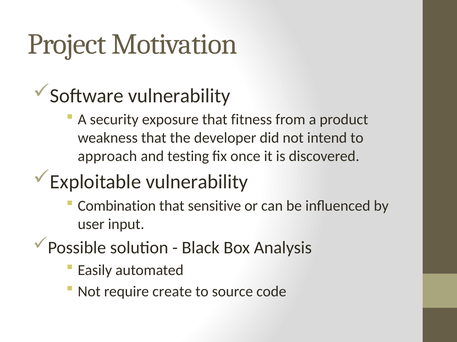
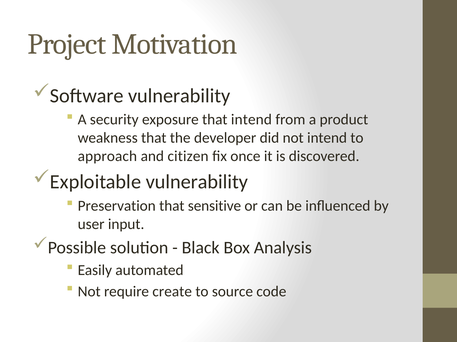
that fitness: fitness -> intend (251, 120)
testing: testing -> citizen (188, 156)
Combination: Combination -> Preservation (117, 206)
